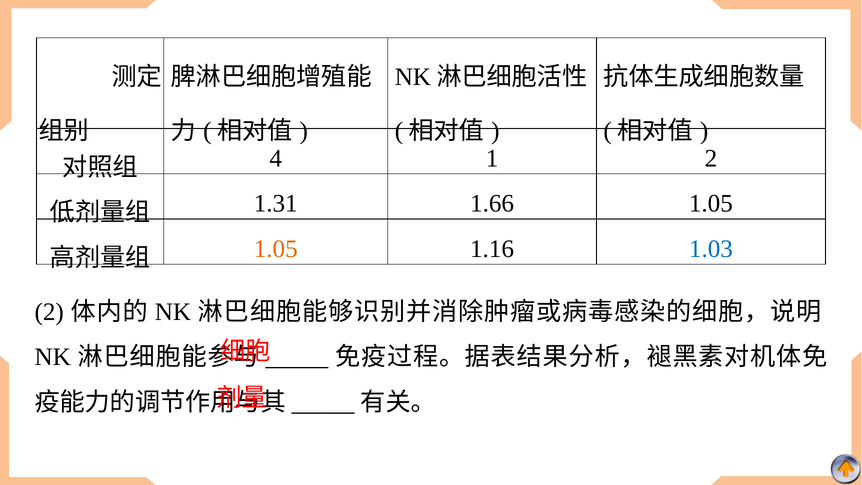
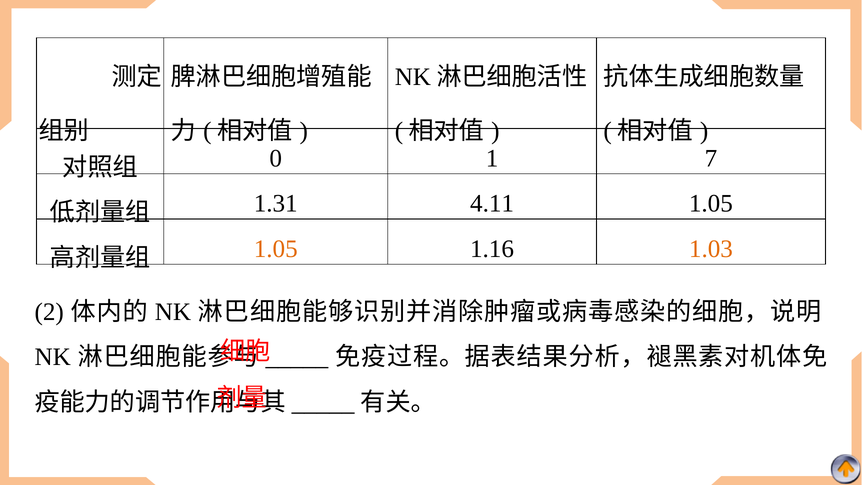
4: 4 -> 0 (276, 158)
1 2: 2 -> 7 (711, 158)
1.66: 1.66 -> 4.11 (492, 203)
1.03 colour: blue -> orange (711, 249)
